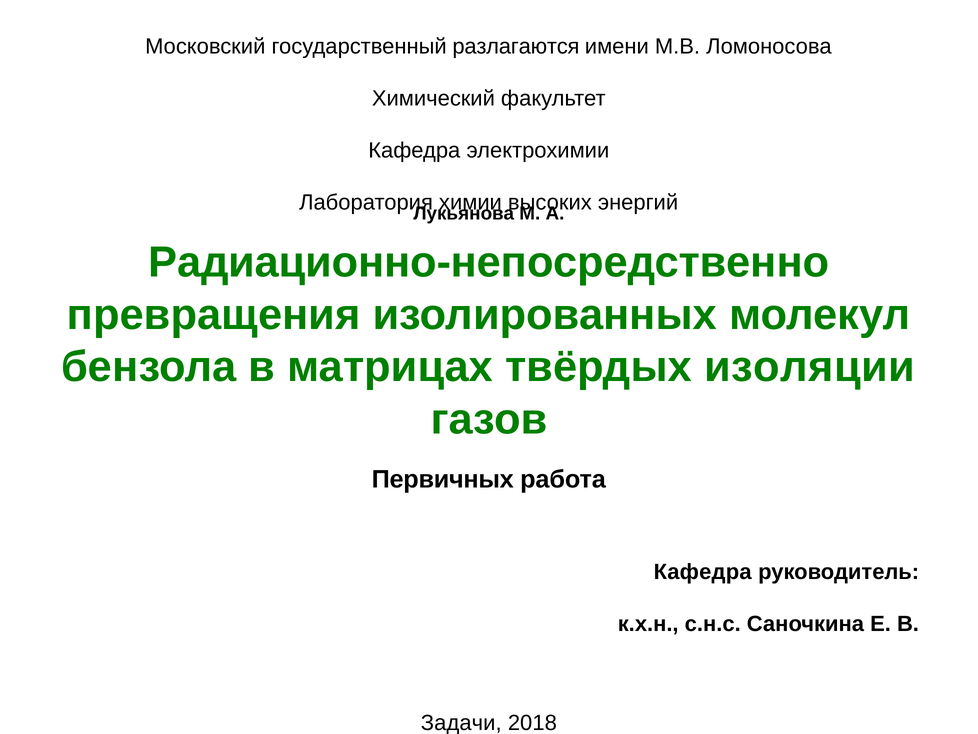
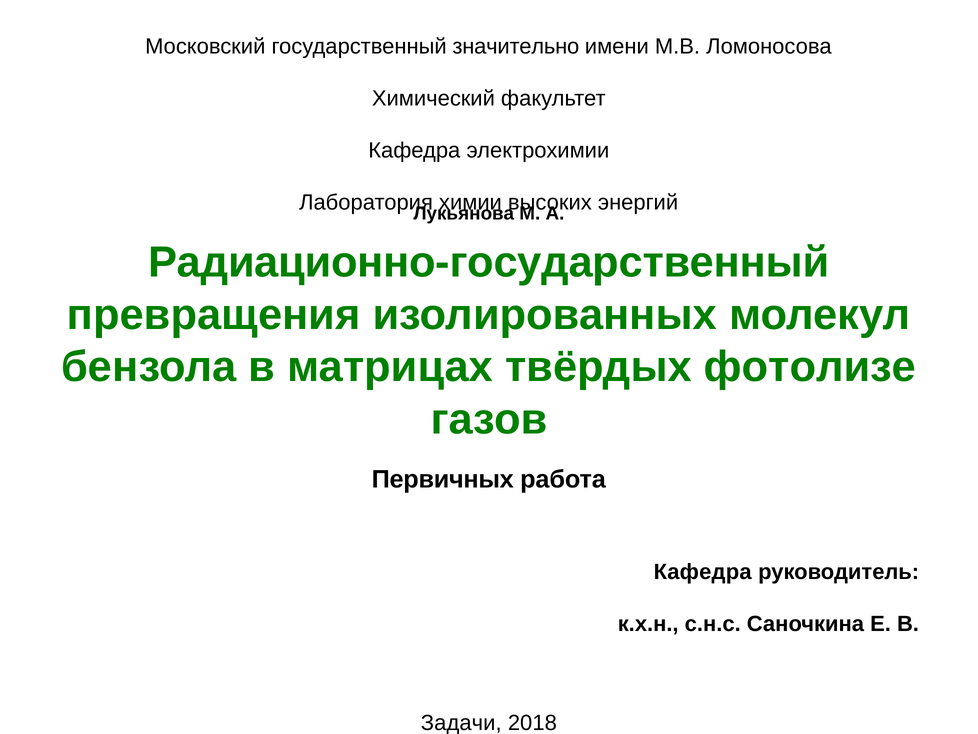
разлагаются: разлагаются -> значительно (516, 46)
Радиационно-непосредственно: Радиационно-непосредственно -> Радиационно-государственный (489, 262)
изоляции: изоляции -> фотолизе (810, 367)
